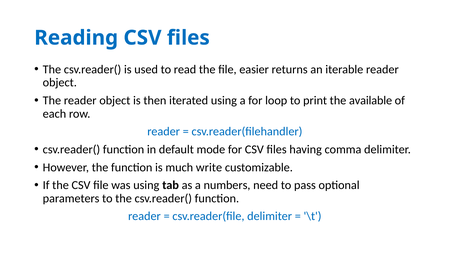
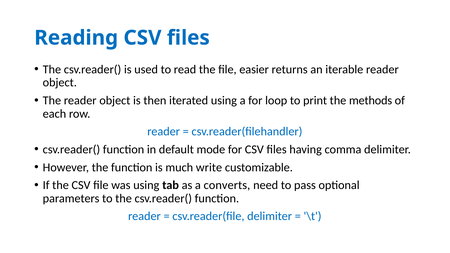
available: available -> methods (371, 101)
numbers: numbers -> converts (227, 185)
